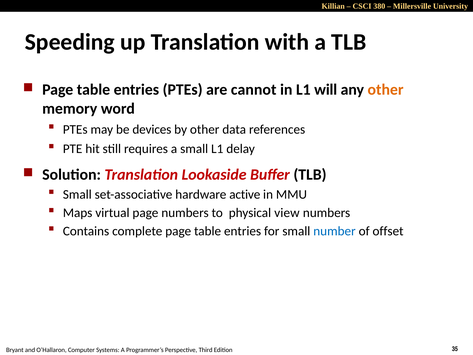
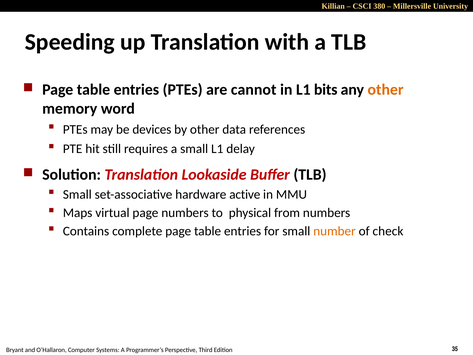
will: will -> bits (326, 90)
view: view -> from (287, 213)
number colour: blue -> orange (335, 231)
offset: offset -> check (388, 231)
